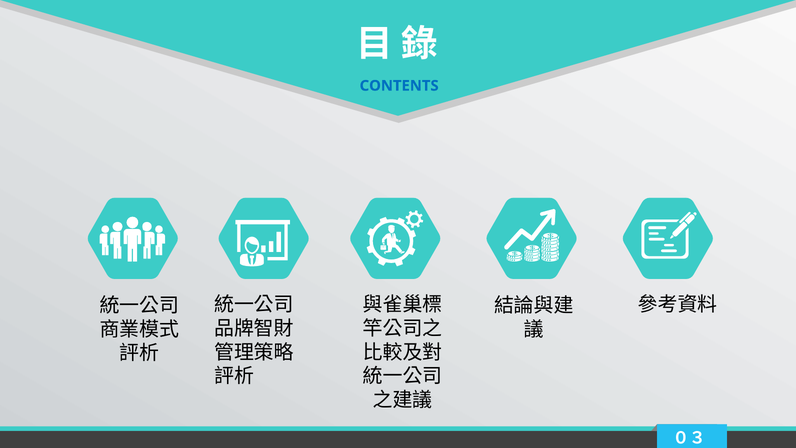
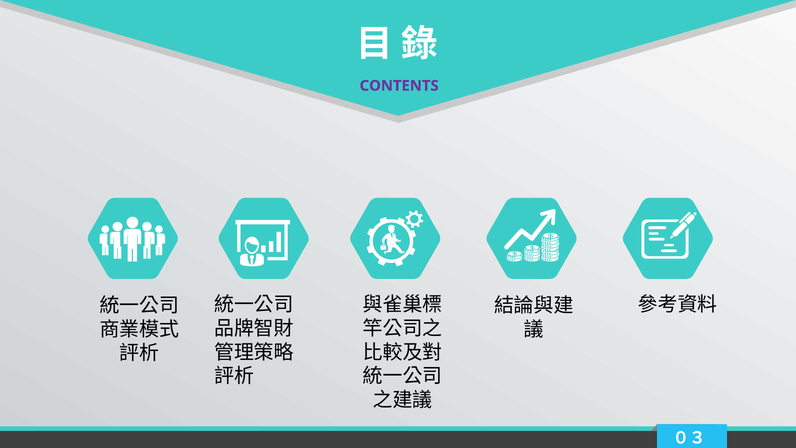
CONTENTS colour: blue -> purple (399, 86)
